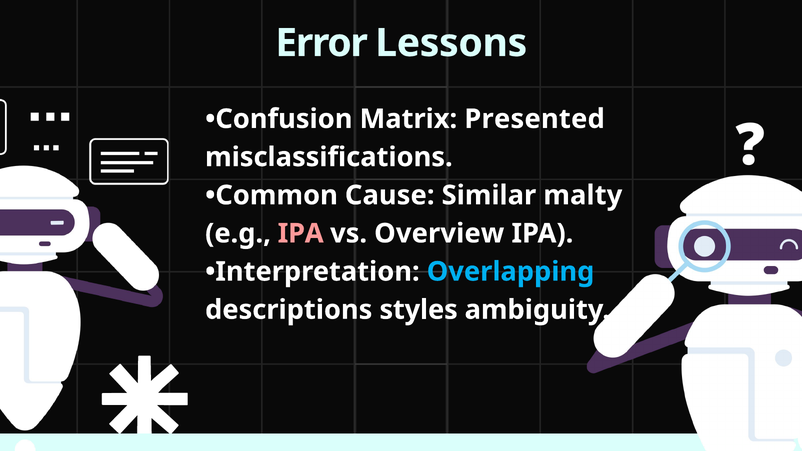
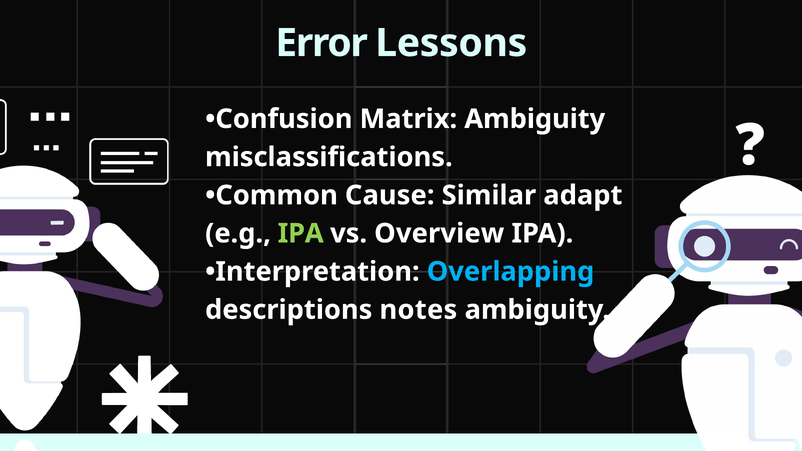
Matrix Presented: Presented -> Ambiguity (535, 119)
malty: malty -> adapt (583, 195)
IPA colour: pink -> light green (301, 234)
styles: styles -> notes (418, 310)
